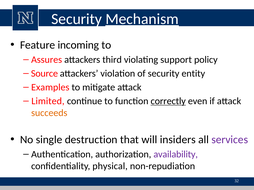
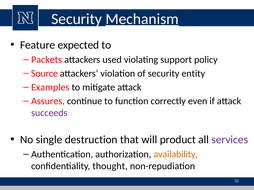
incoming: incoming -> expected (78, 45)
Assures: Assures -> Packets (47, 60)
third: third -> used (112, 60)
Limited: Limited -> Assures (48, 101)
correctly underline: present -> none (168, 101)
succeeds colour: orange -> purple (49, 113)
insiders: insiders -> product (178, 140)
availability colour: purple -> orange (176, 155)
physical: physical -> thought (110, 166)
